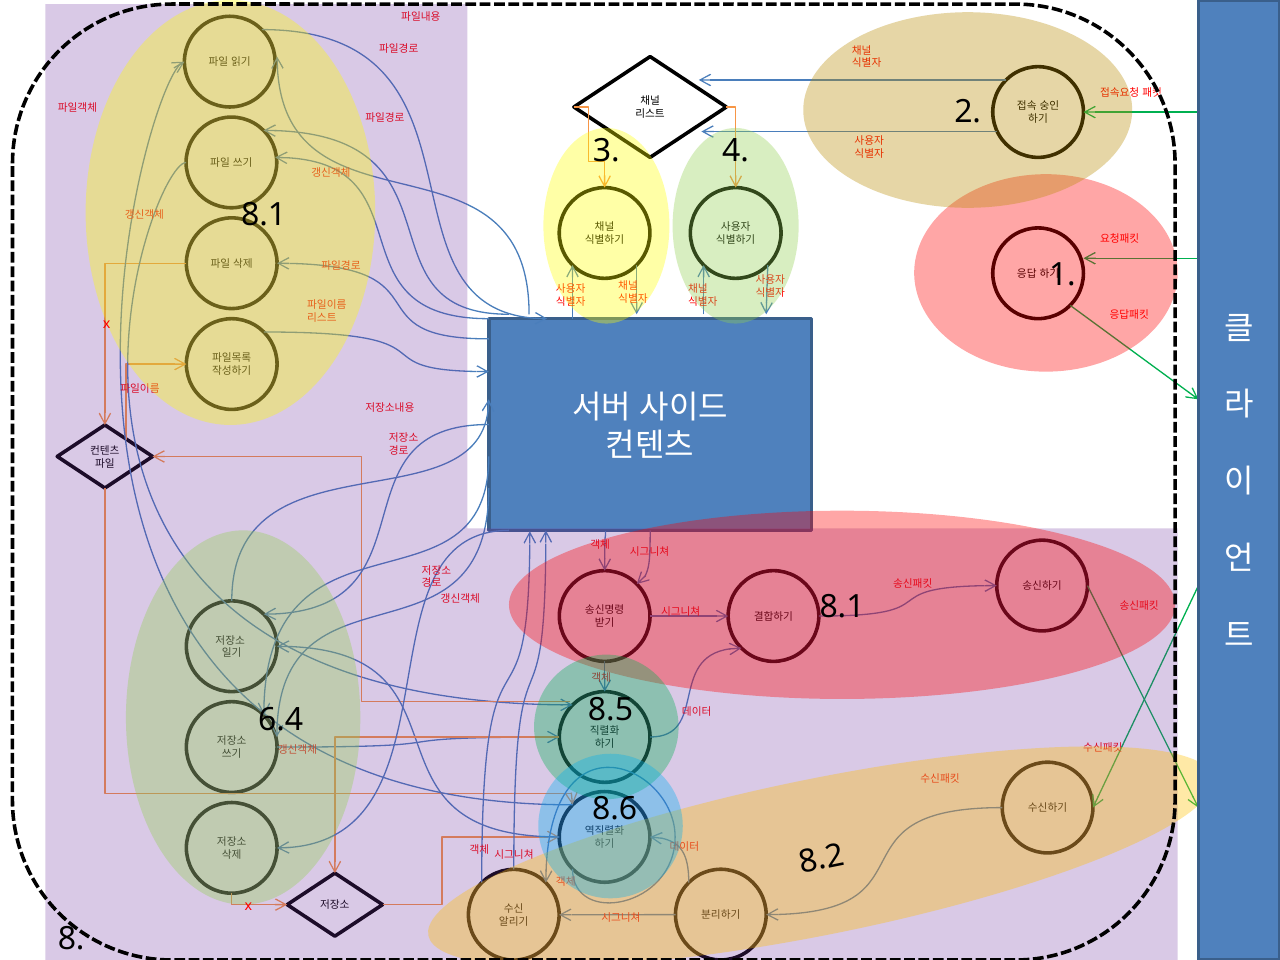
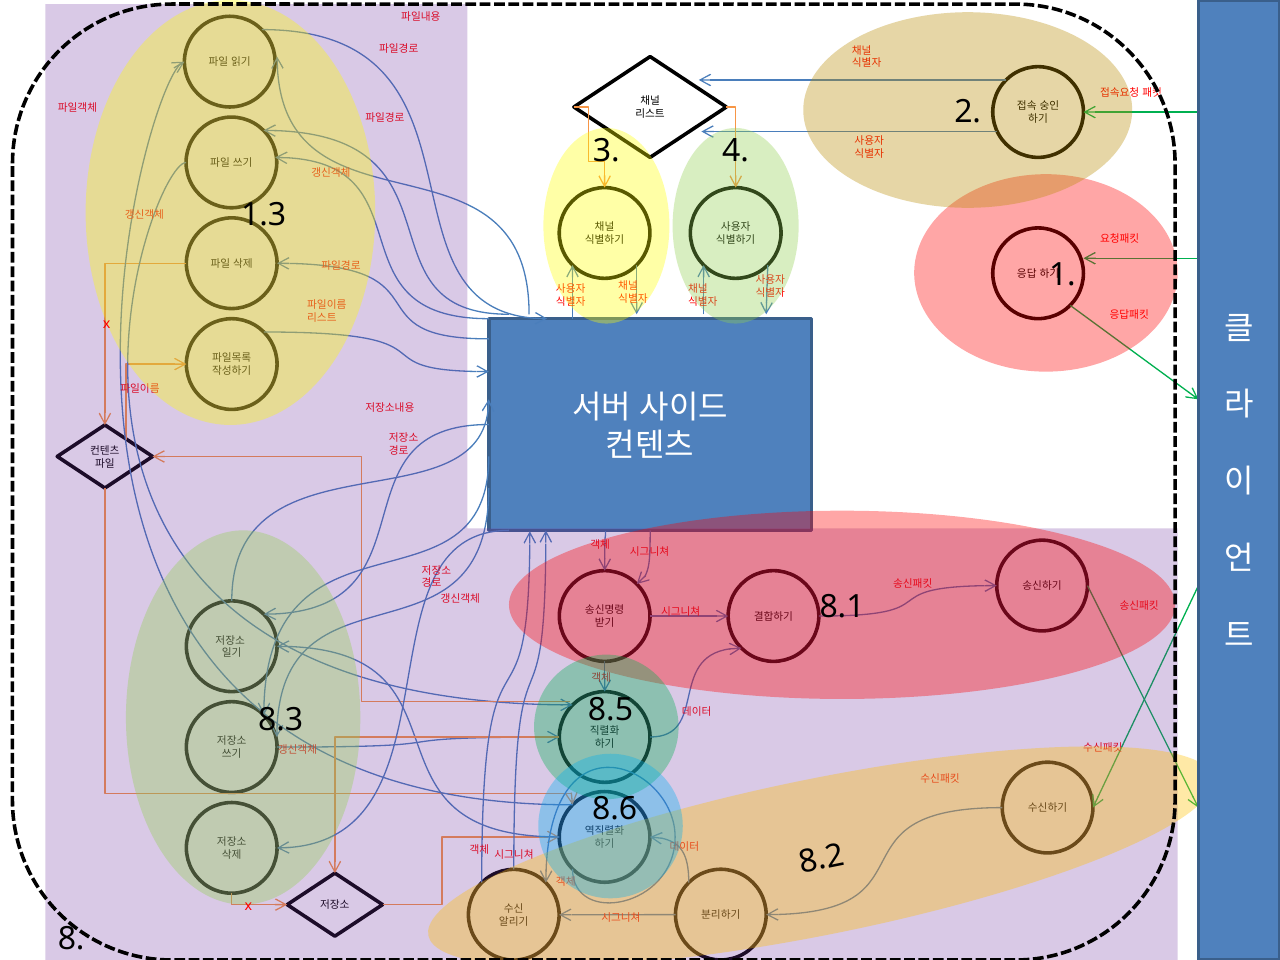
8.1: 8.1 -> 1.3 (264, 215)
6.4: 6.4 -> 8.3 (281, 720)
